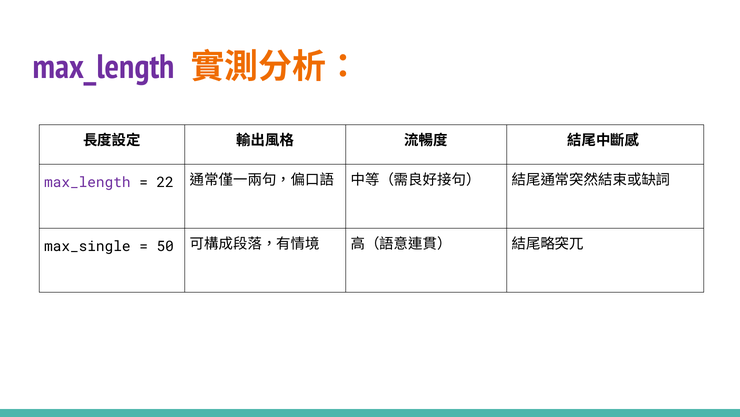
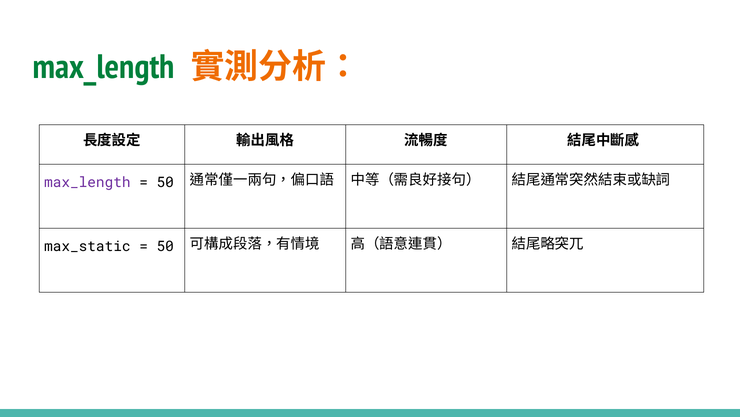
max_length colour: purple -> green (104, 67)
22: 22 -> 50 (165, 182)
max_single: max_single -> max_static (87, 246)
